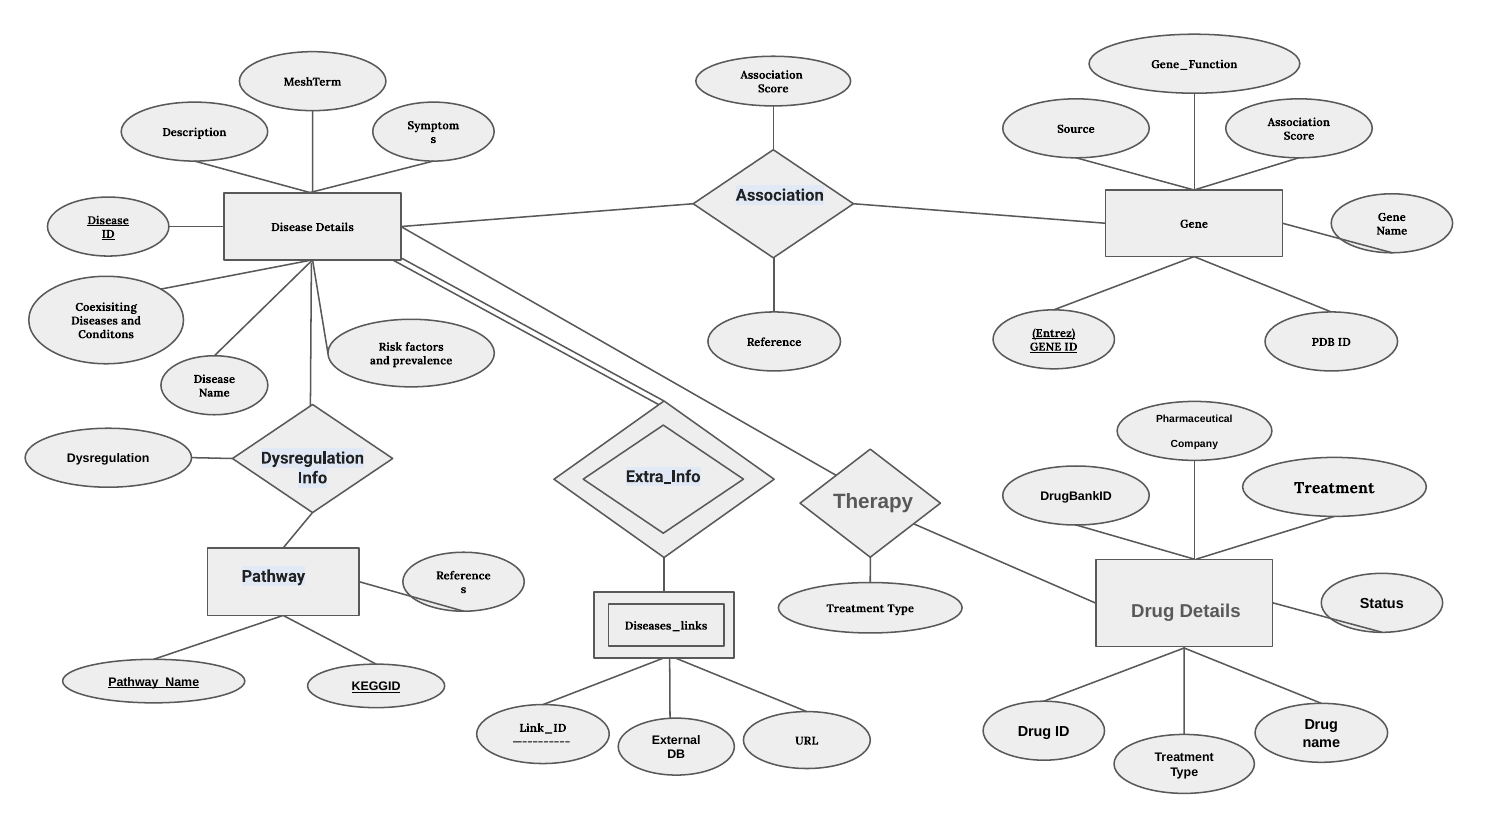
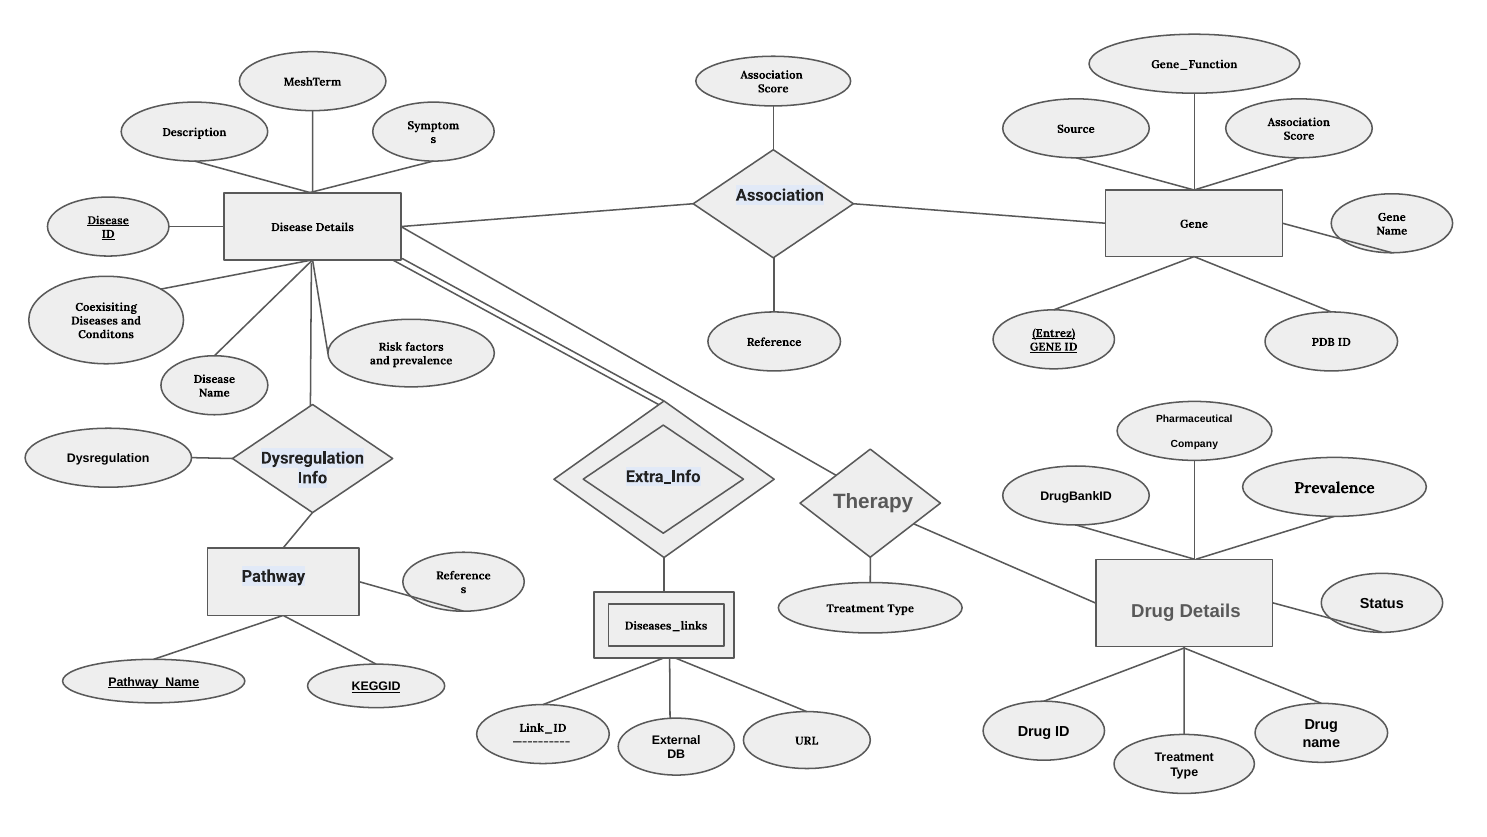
Treatment: Treatment -> Prevalence (1334, 488)
